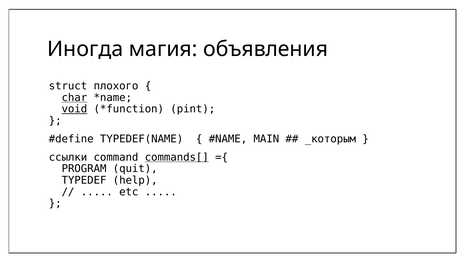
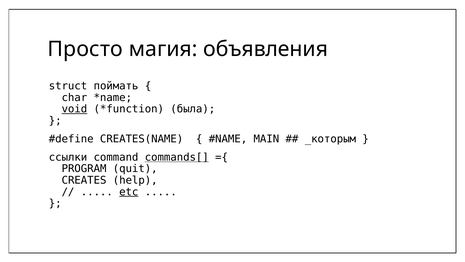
Иногда: Иногда -> Просто (85, 49)
плохого: плохого -> поймать (116, 86)
char underline: present -> none (74, 97)
pint: pint -> была (193, 109)
TYPEDEF(NAME: TYPEDEF(NAME -> CREATES(NAME (142, 139)
TYPEDEF: TYPEDEF -> CREATES (84, 180)
etc underline: none -> present (129, 192)
